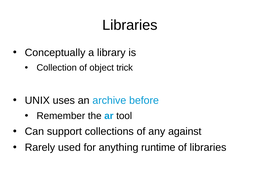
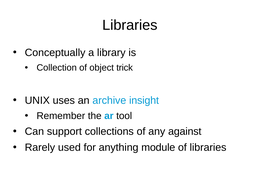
before: before -> insight (144, 100)
runtime: runtime -> module (158, 147)
